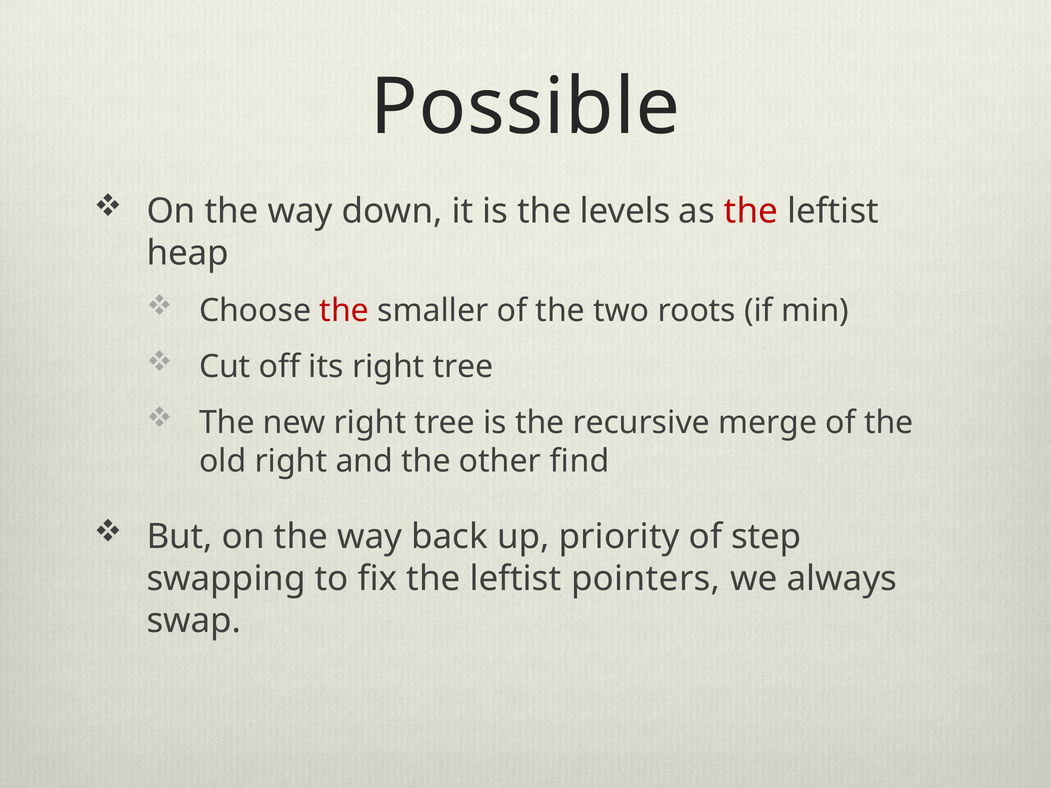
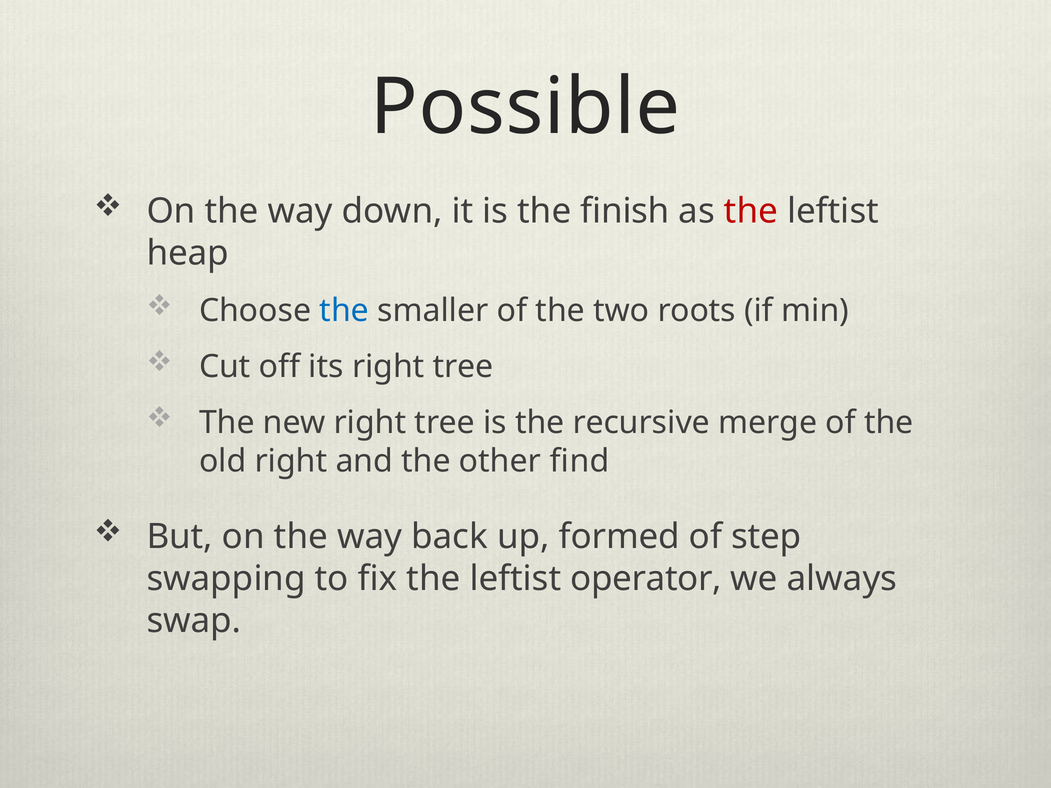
levels: levels -> finish (625, 211)
the colour: red -> blue (344, 311)
priority: priority -> formed (619, 537)
pointers: pointers -> operator (646, 579)
